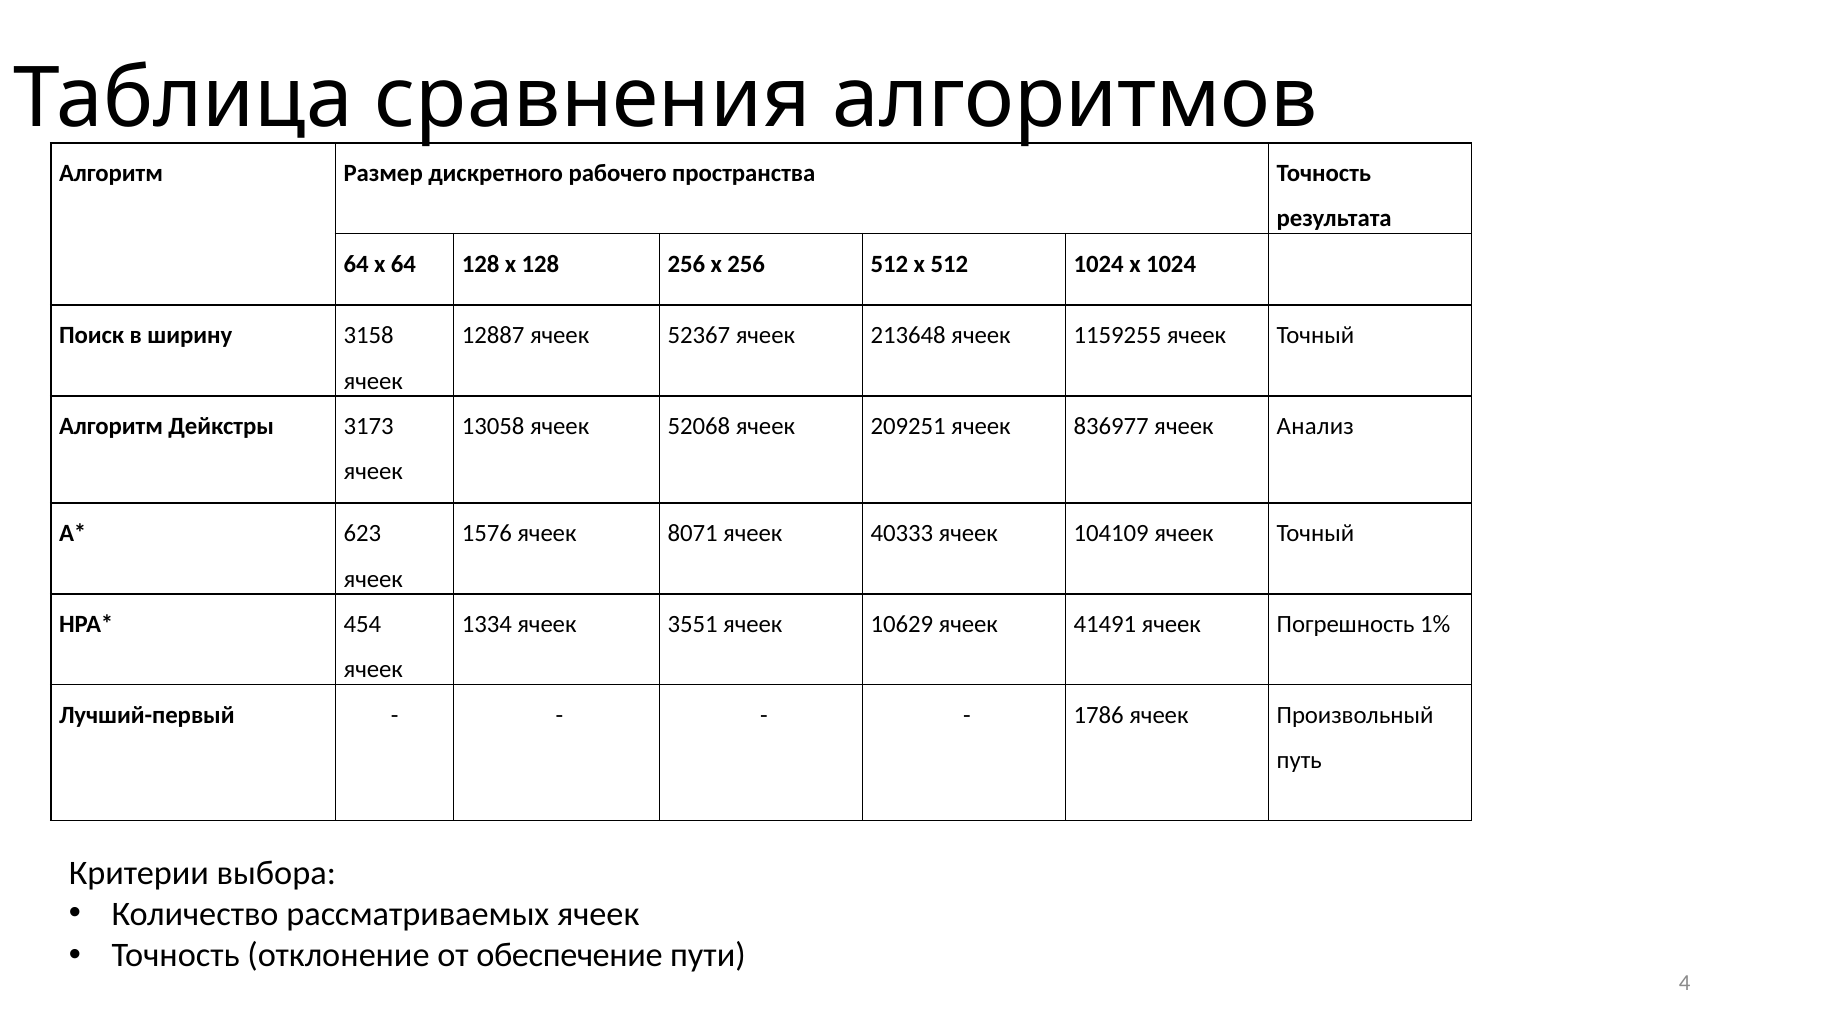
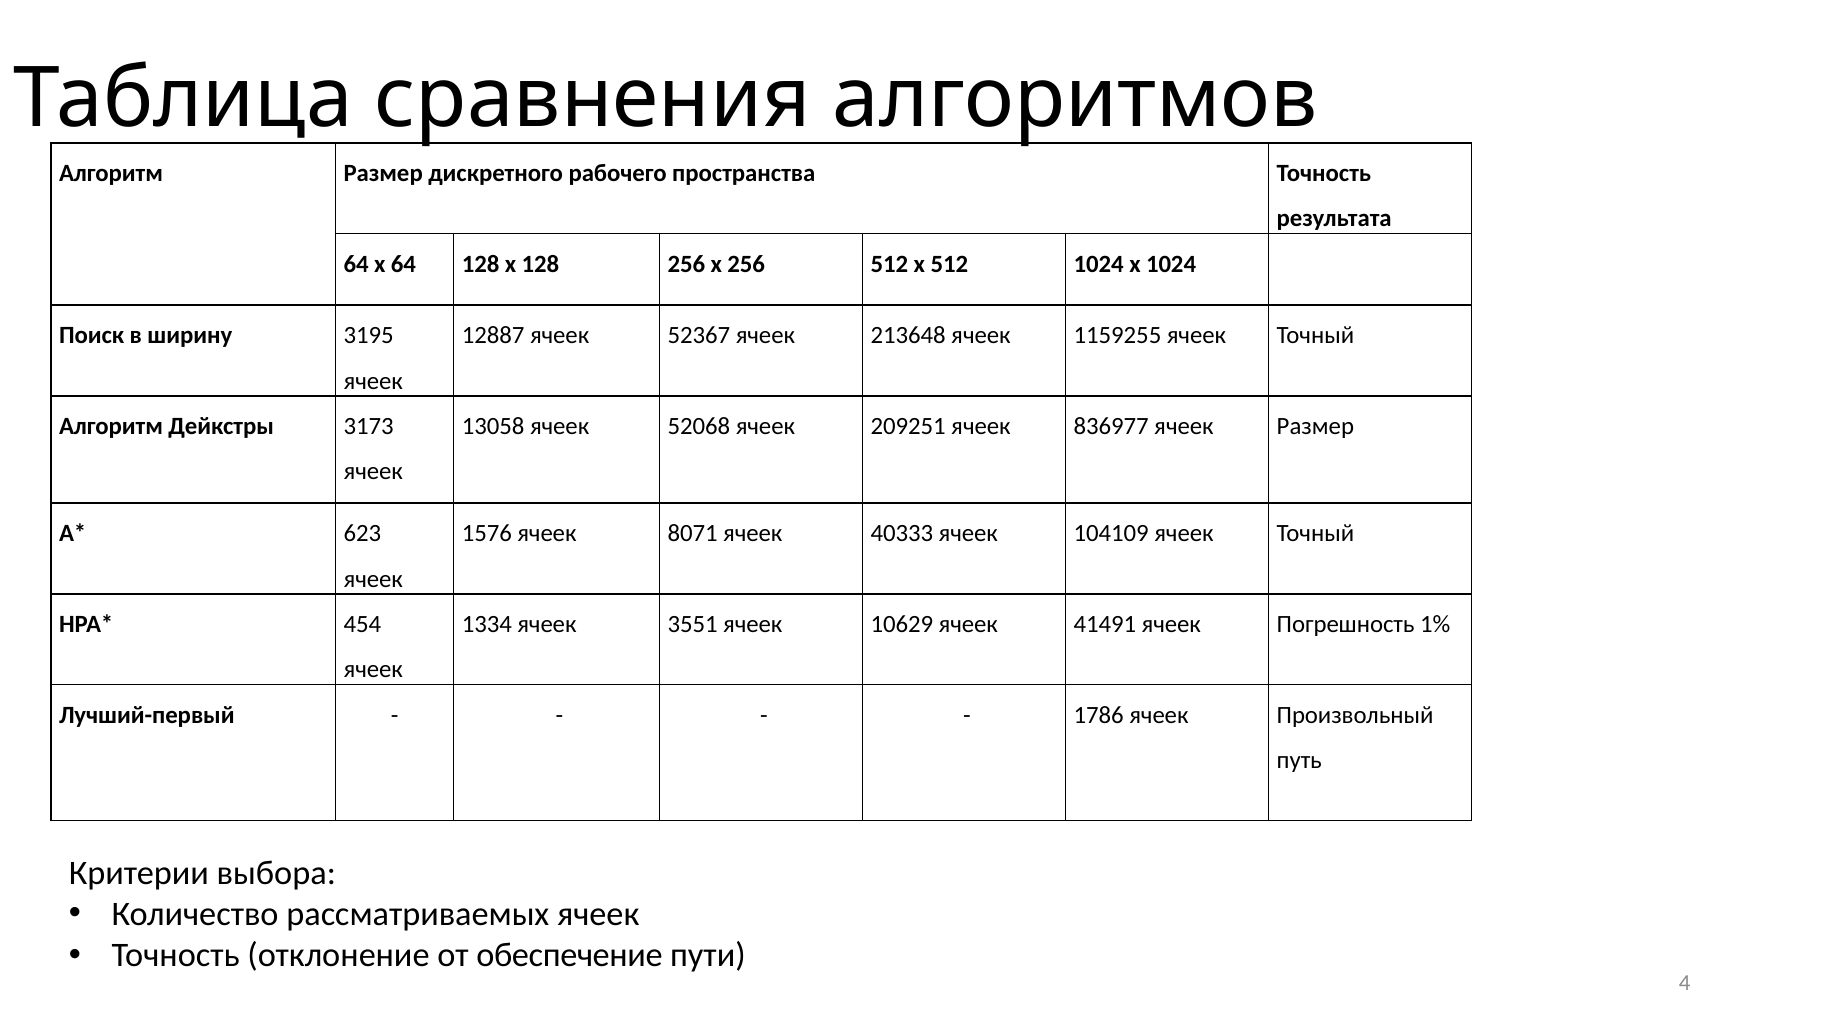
3158: 3158 -> 3195 (369, 335)
ячеек Анализ: Анализ -> Размер (1315, 426)
